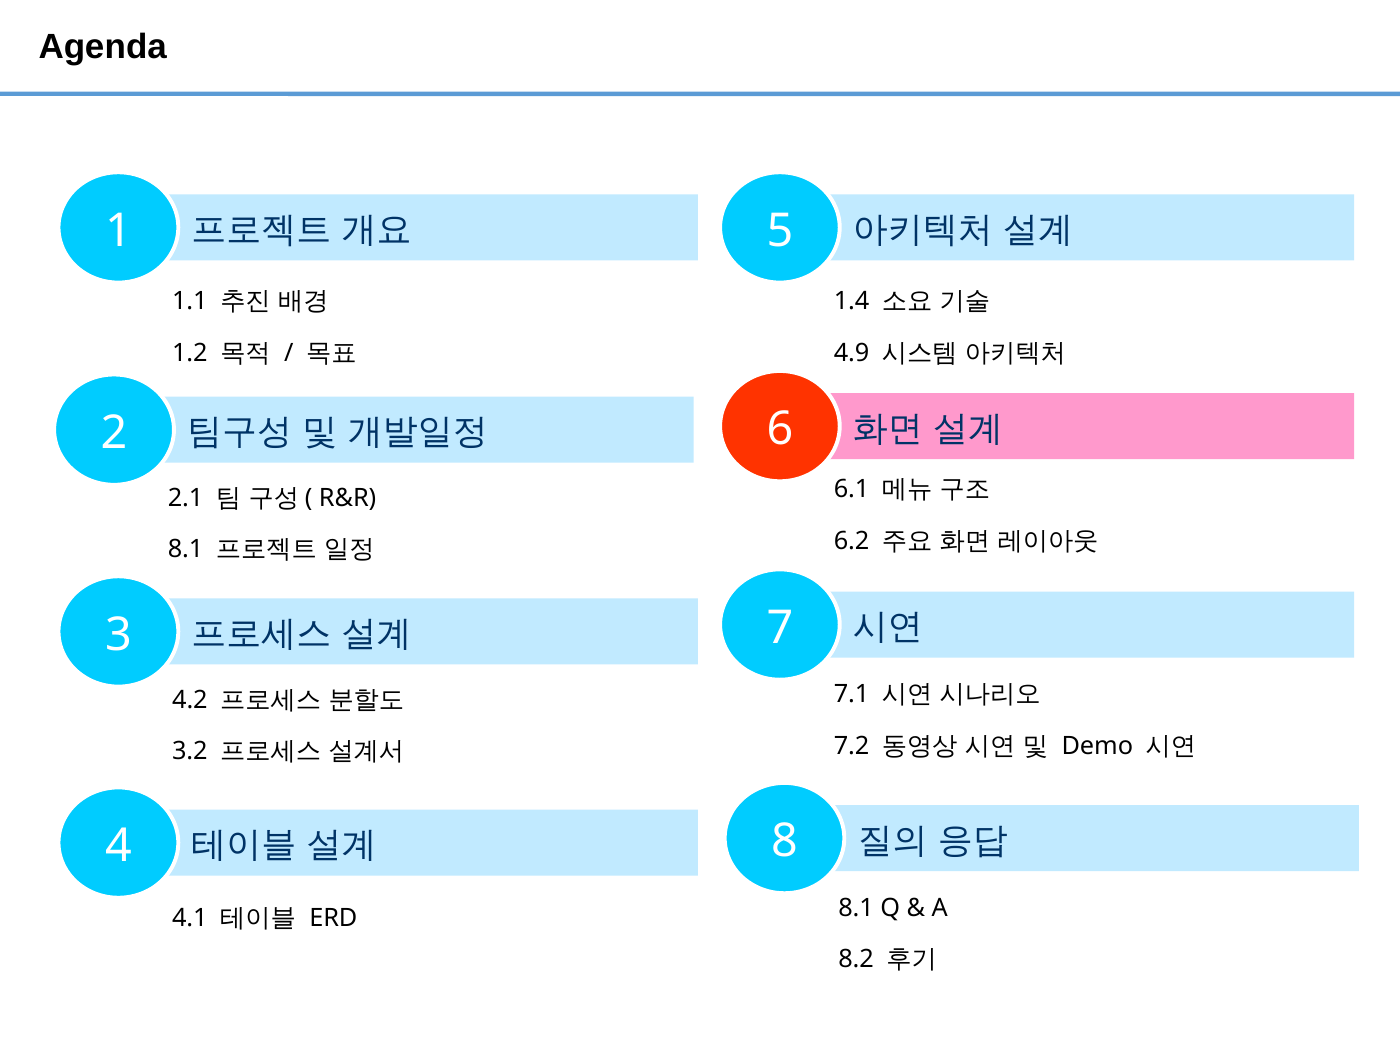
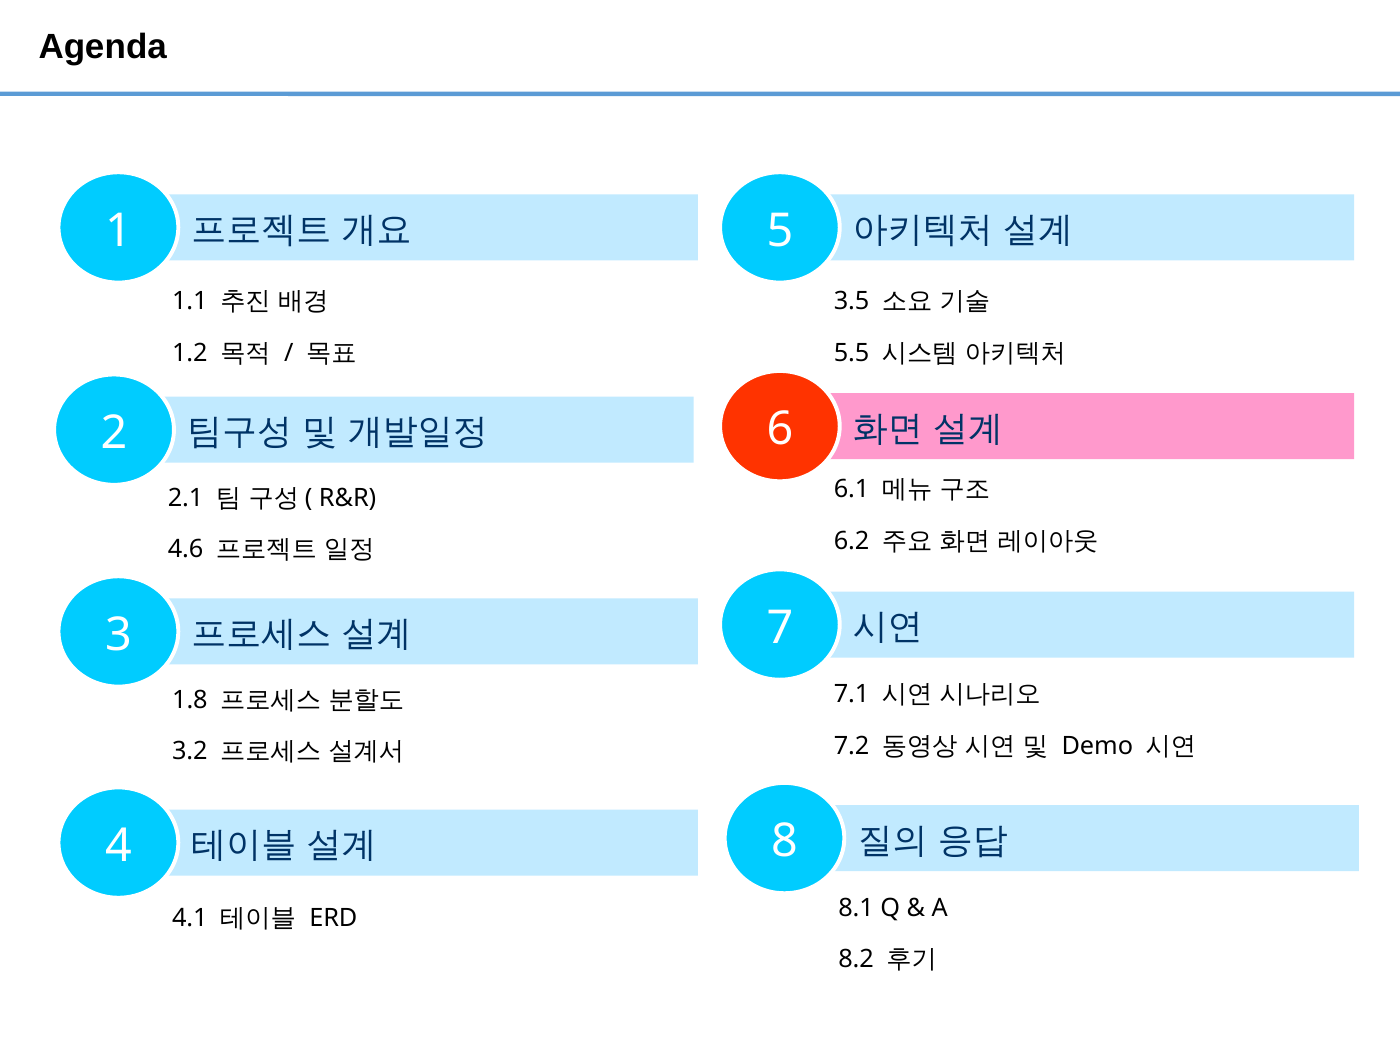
1.4: 1.4 -> 3.5 (852, 302)
4.9: 4.9 -> 5.5 (852, 353)
8.1: 8.1 -> 4.6 (186, 550)
4.2: 4.2 -> 1.8 (190, 700)
